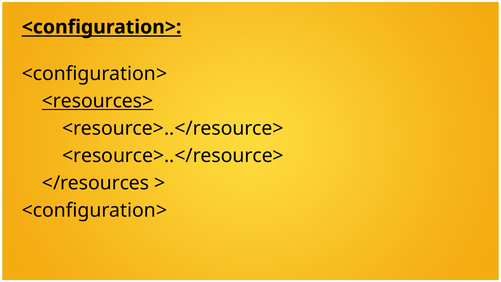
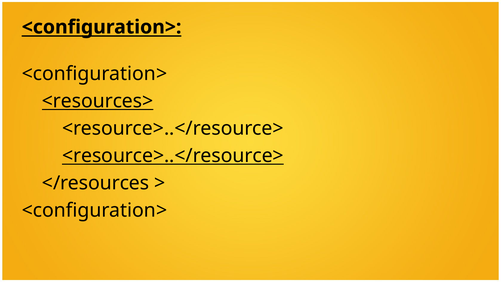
<resource>..</resource> underline: none -> present (173, 156)
